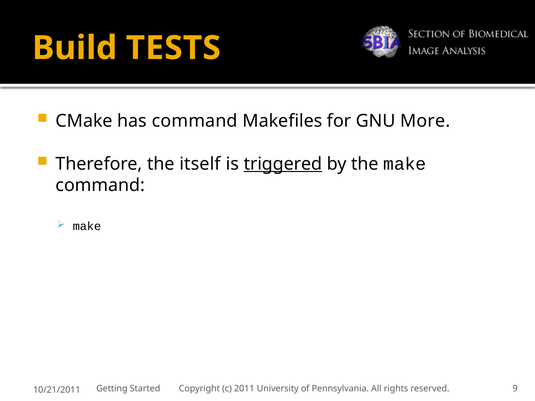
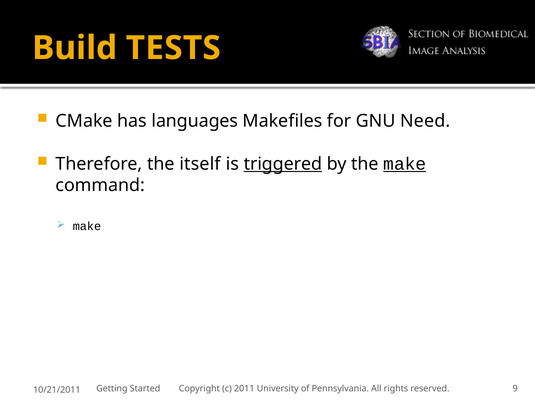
has command: command -> languages (195, 121)
More: More -> Need (425, 121)
make underline: none -> present (405, 164)
